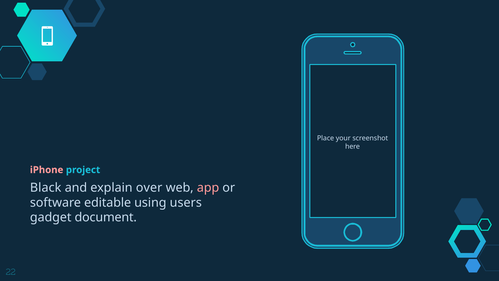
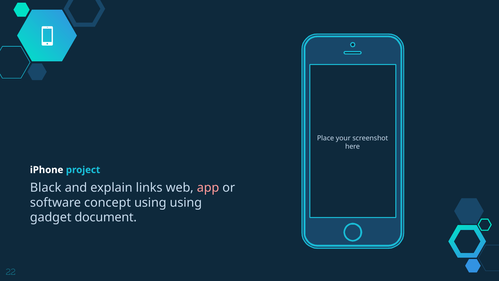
iPhone colour: pink -> white (47, 170)
over: over -> links (149, 187)
editable: editable -> concept (108, 202)
using users: users -> using (186, 202)
